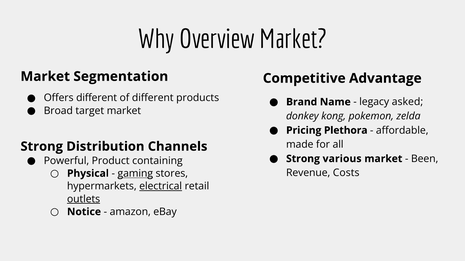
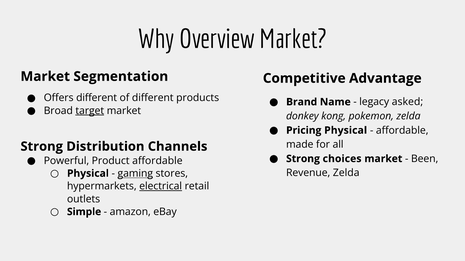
target underline: none -> present (90, 111)
Pricing Plethora: Plethora -> Physical (346, 131)
various: various -> choices (342, 159)
Product containing: containing -> affordable (157, 161)
Revenue Costs: Costs -> Zelda (346, 173)
outlets underline: present -> none (84, 199)
Notice: Notice -> Simple (84, 212)
